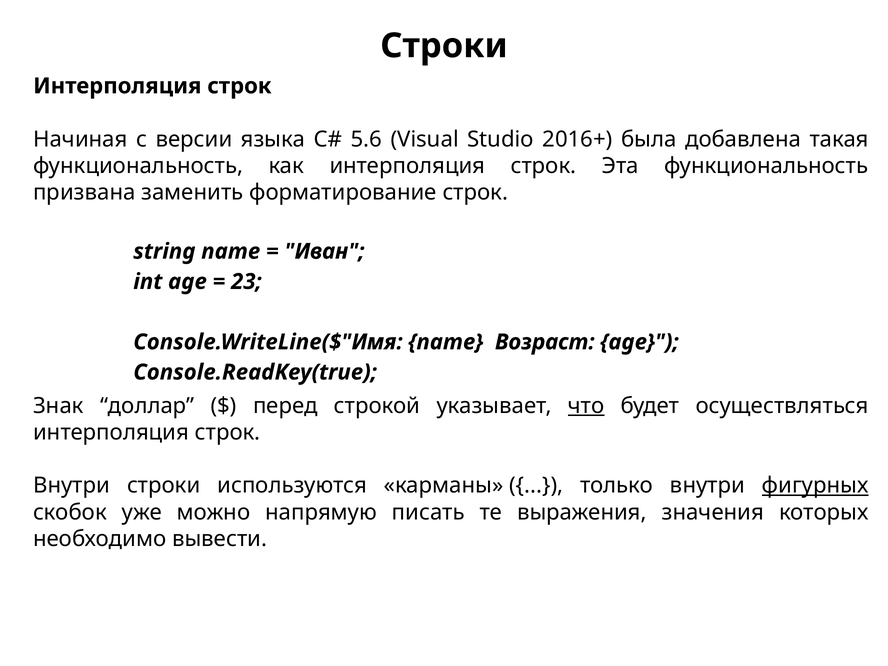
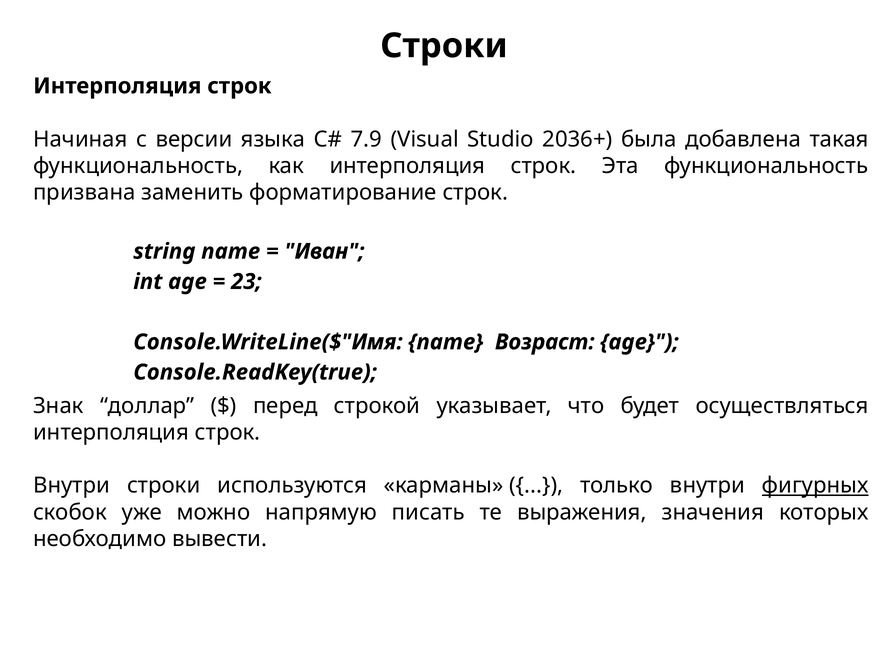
5.6: 5.6 -> 7.9 (366, 139)
2016+: 2016+ -> 2036+ (577, 139)
что underline: present -> none (586, 406)
